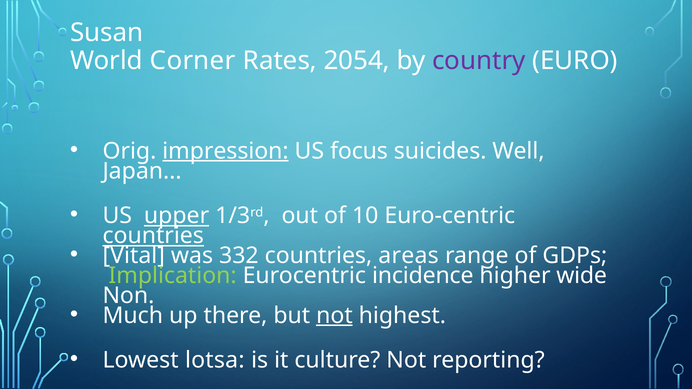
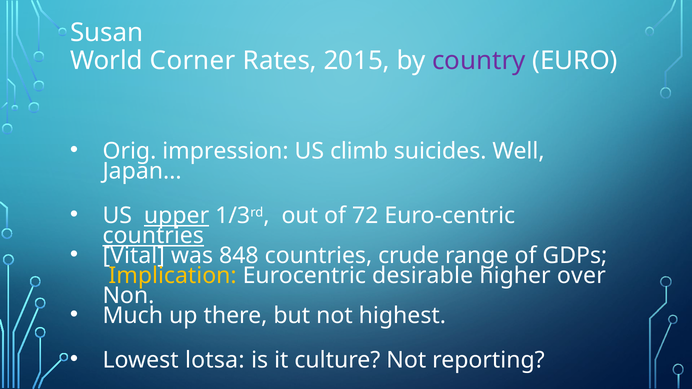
2054: 2054 -> 2015 (357, 61)
impression underline: present -> none (225, 151)
focus: focus -> climb (359, 151)
10: 10 -> 72 (365, 216)
332: 332 -> 848 (239, 256)
areas: areas -> crude (409, 256)
Implication colour: light green -> yellow (173, 276)
incidence: incidence -> desirable (423, 276)
wide: wide -> over (581, 276)
not underline: present -> none (334, 316)
